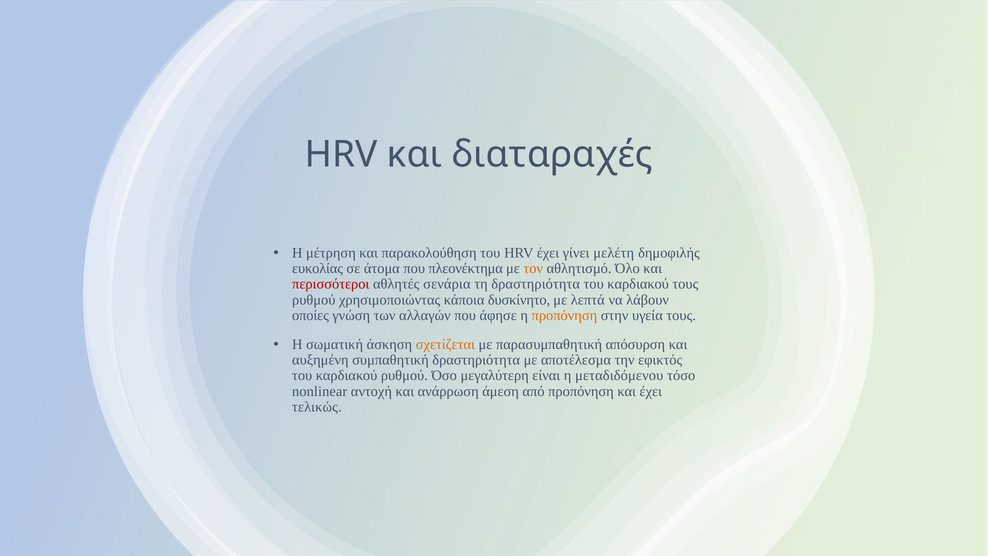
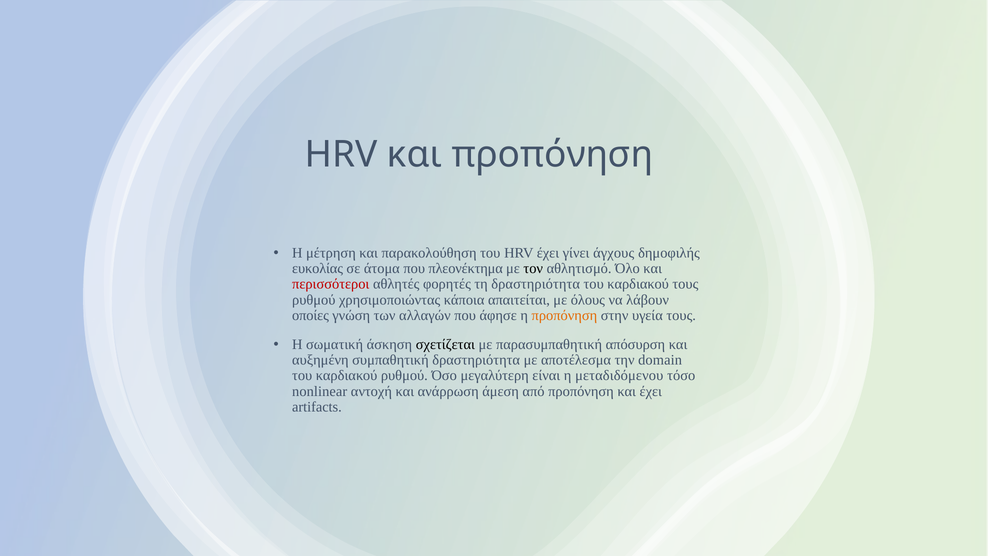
και διαταραχές: διαταραχές -> προπόνηση (552, 155)
μελέτη: μελέτη -> άγχους (614, 253)
τον colour: orange -> black (533, 268)
σενάρια: σενάρια -> φορητές (447, 284)
δυσκίνητο: δυσκίνητο -> απαιτείται (519, 300)
λεπτά: λεπτά -> όλους (588, 300)
σχετίζεται colour: orange -> black (445, 344)
εφικτός: εφικτός -> domain (660, 360)
τελικώς: τελικώς -> artifacts (317, 407)
